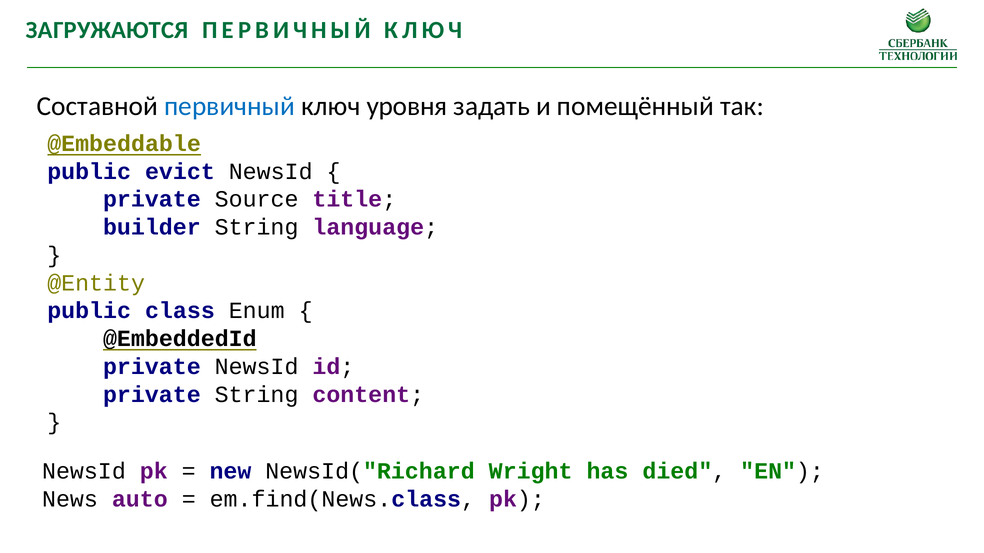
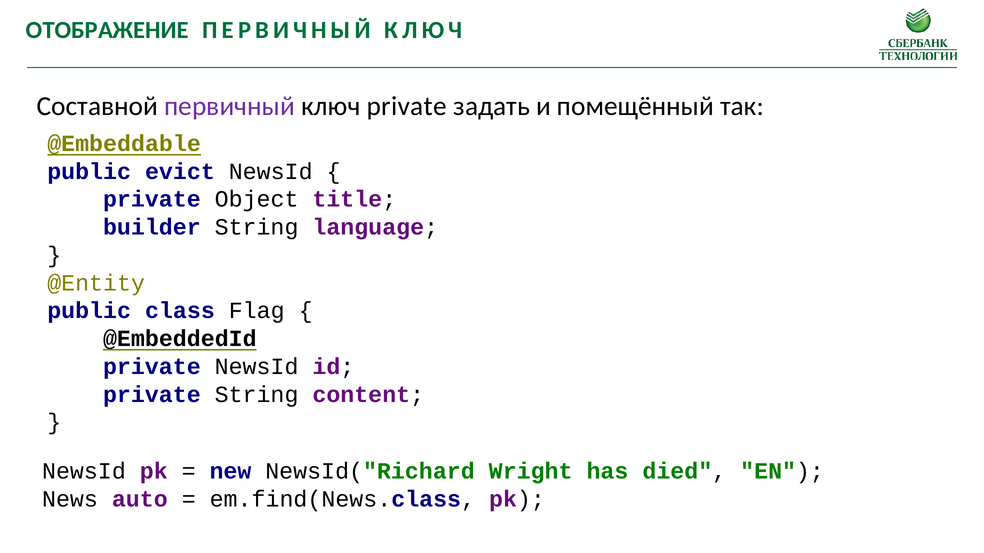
ЗАГРУЖАЮТСЯ: ЗАГРУЖАЮТСЯ -> ОТОБРАЖЕНИЕ (107, 30)
первичный colour: blue -> purple (230, 106)
ключ уровня: уровня -> private (407, 106)
Source: Source -> Object (257, 199)
Enum: Enum -> Flag (257, 311)
